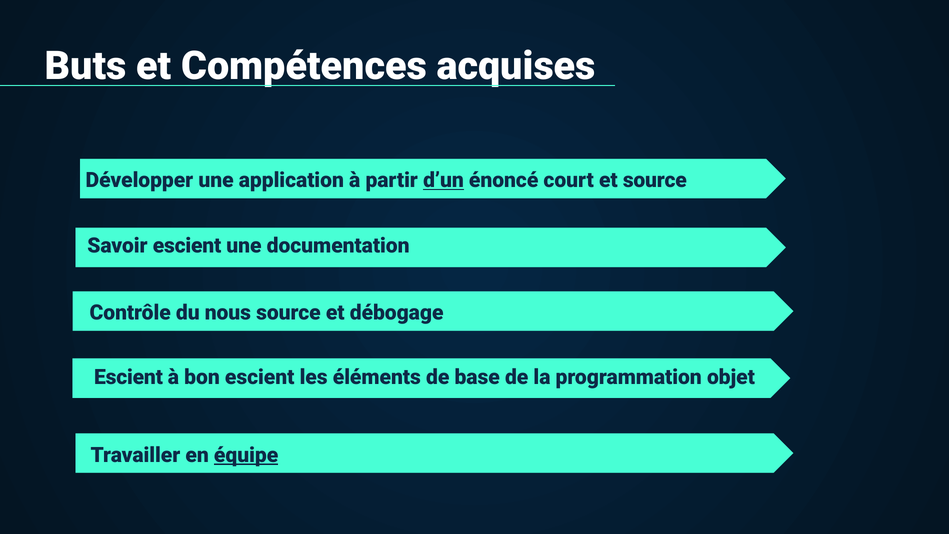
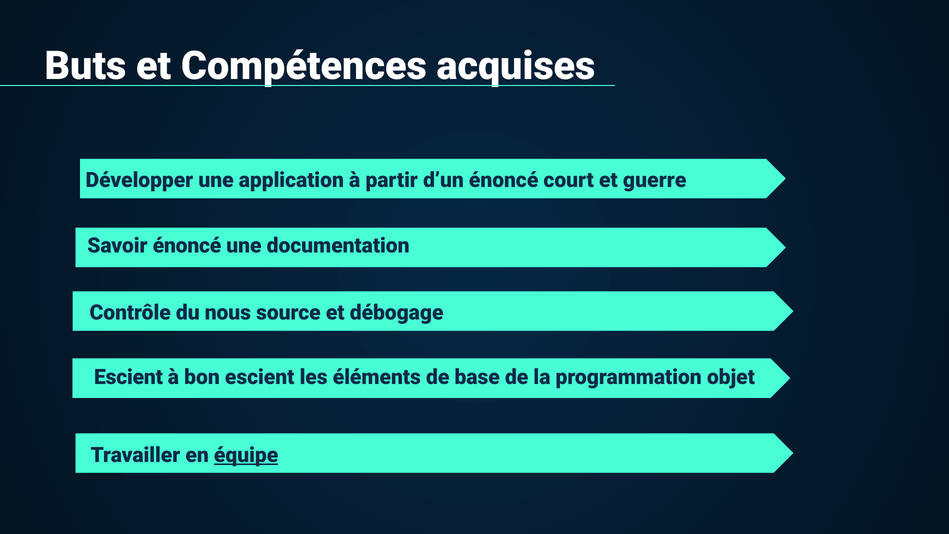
d’un underline: present -> none (443, 180)
et source: source -> guerre (655, 180)
Savoir escient: escient -> énoncé (187, 246)
